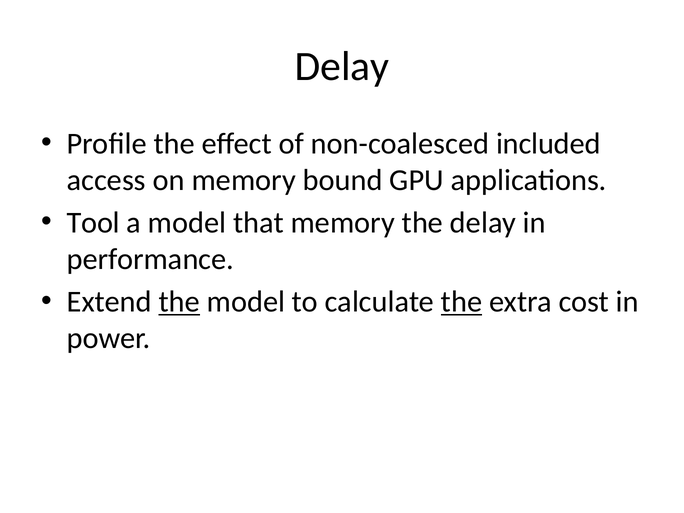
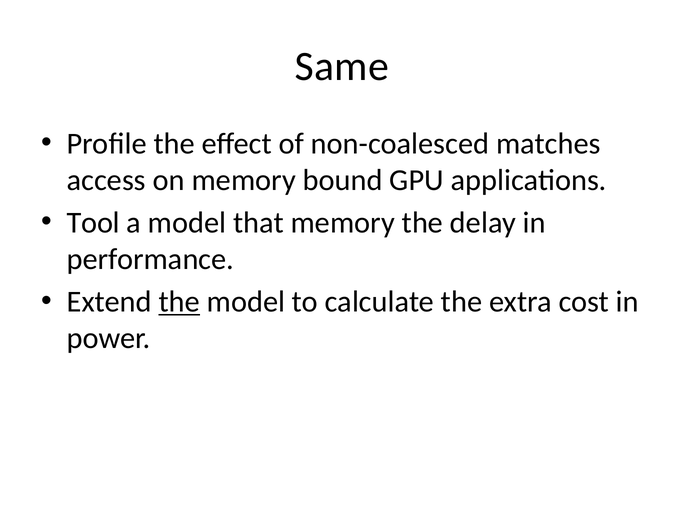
Delay: Delay -> Same (342, 66)
included: included -> matches (548, 143)
the underline: present -> none (462, 302)
